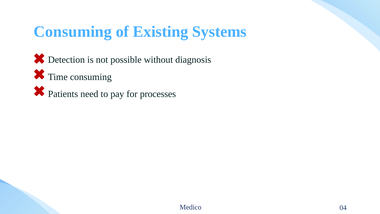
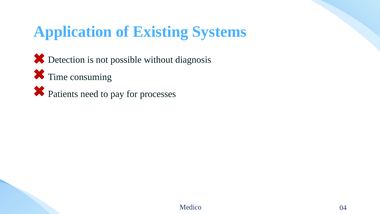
Consuming: Consuming -> Application (73, 31)
